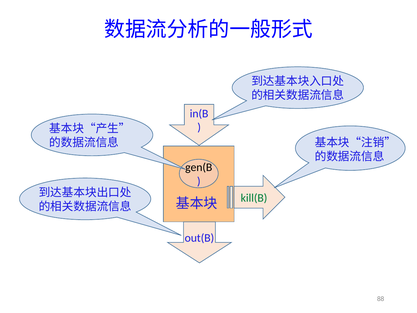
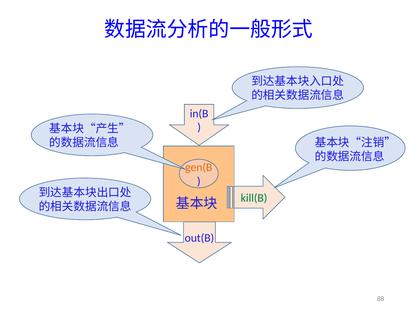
gen(B colour: black -> orange (199, 167)
